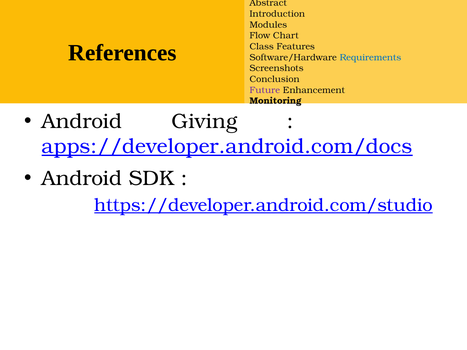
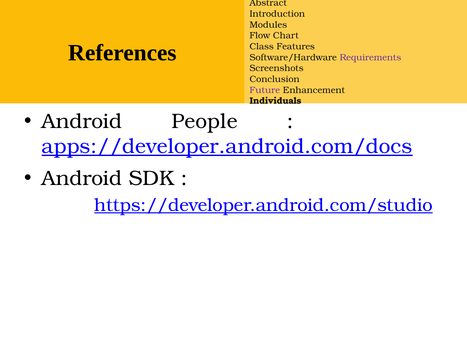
Requirements colour: blue -> purple (370, 57)
Monitoring: Monitoring -> Individuals (275, 101)
Giving: Giving -> People (204, 122)
